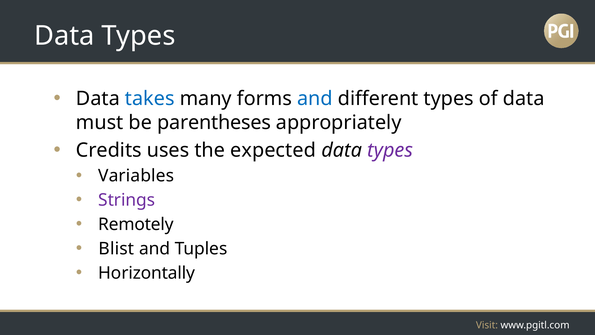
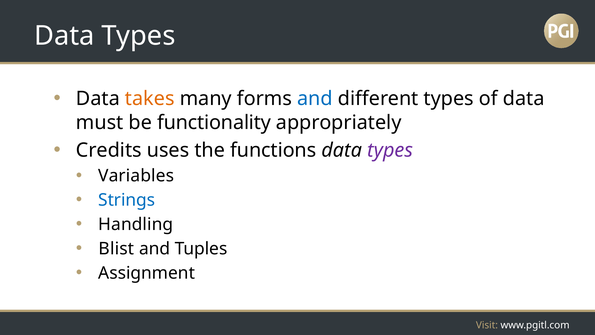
takes colour: blue -> orange (150, 99)
parentheses: parentheses -> functionality (214, 122)
expected: expected -> functions (273, 150)
Strings colour: purple -> blue (127, 200)
Remotely: Remotely -> Handling (136, 224)
Horizontally: Horizontally -> Assignment (147, 273)
